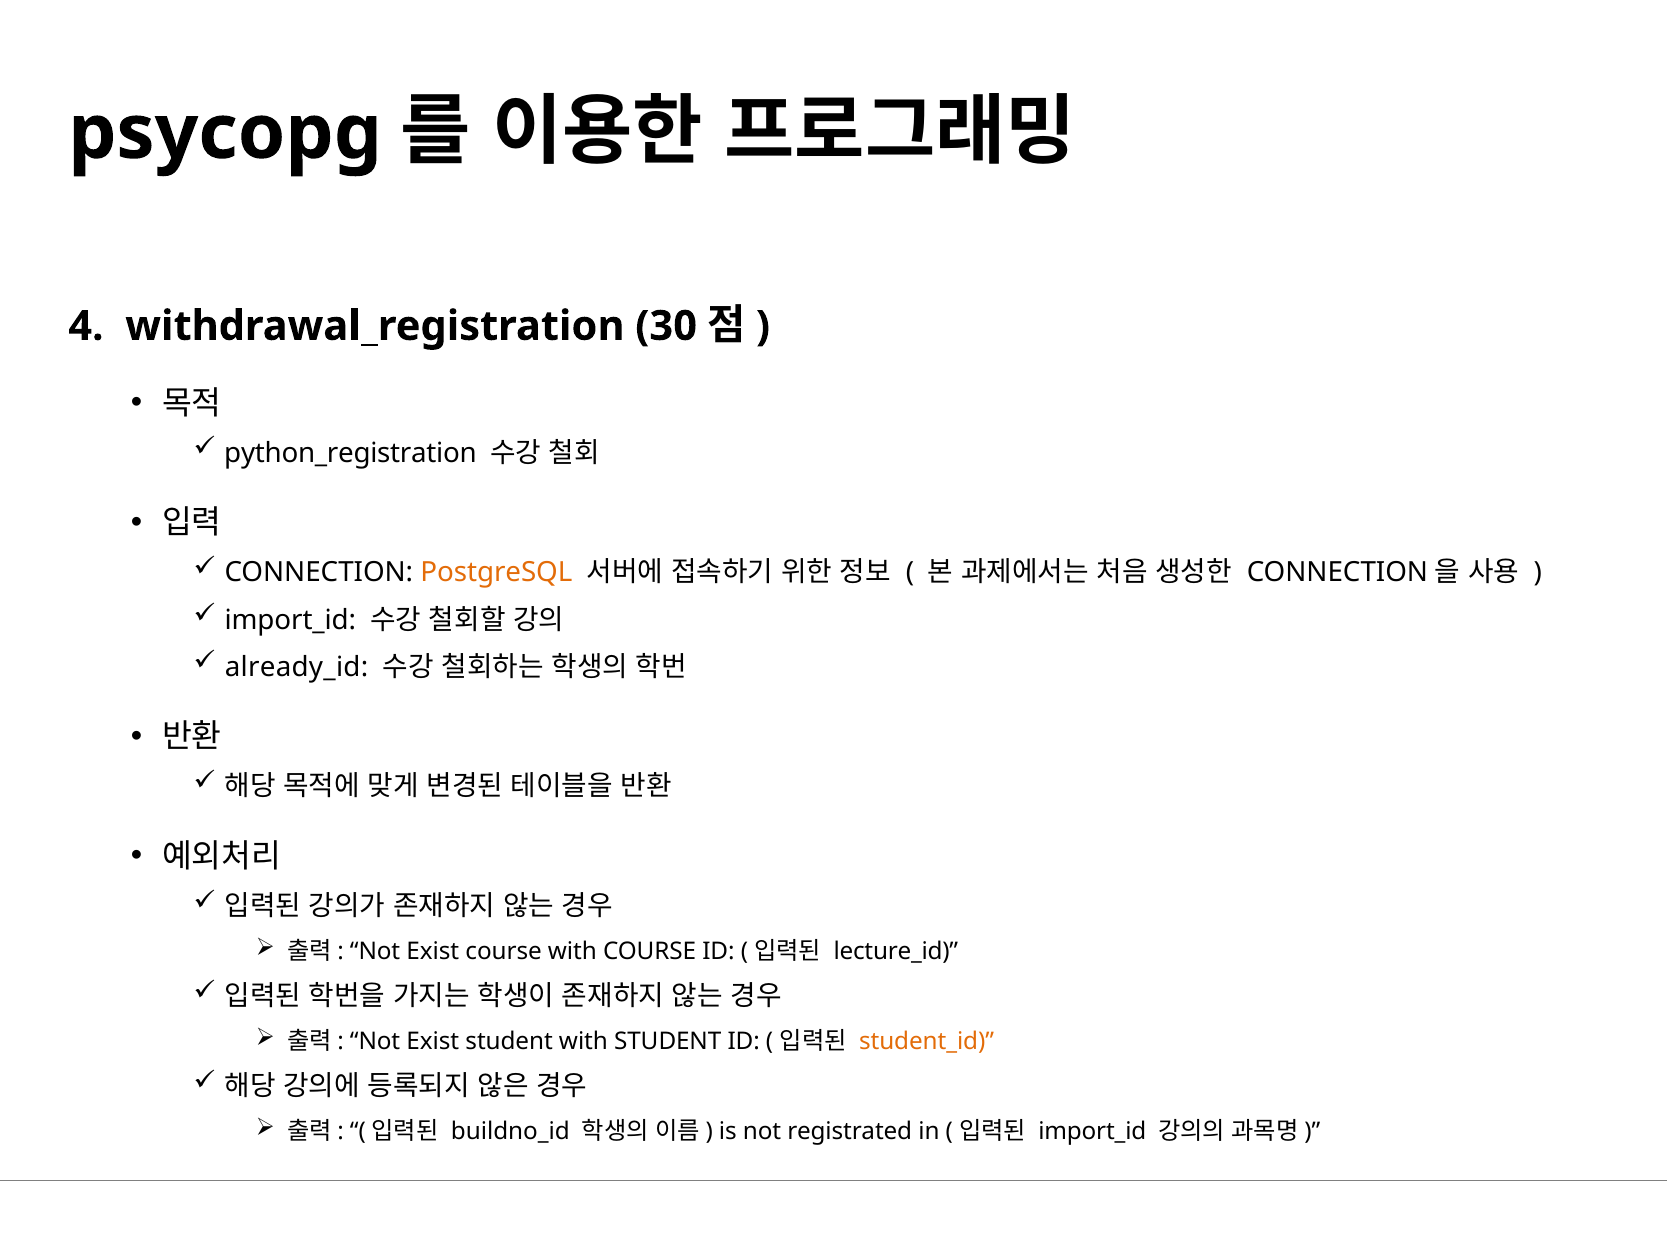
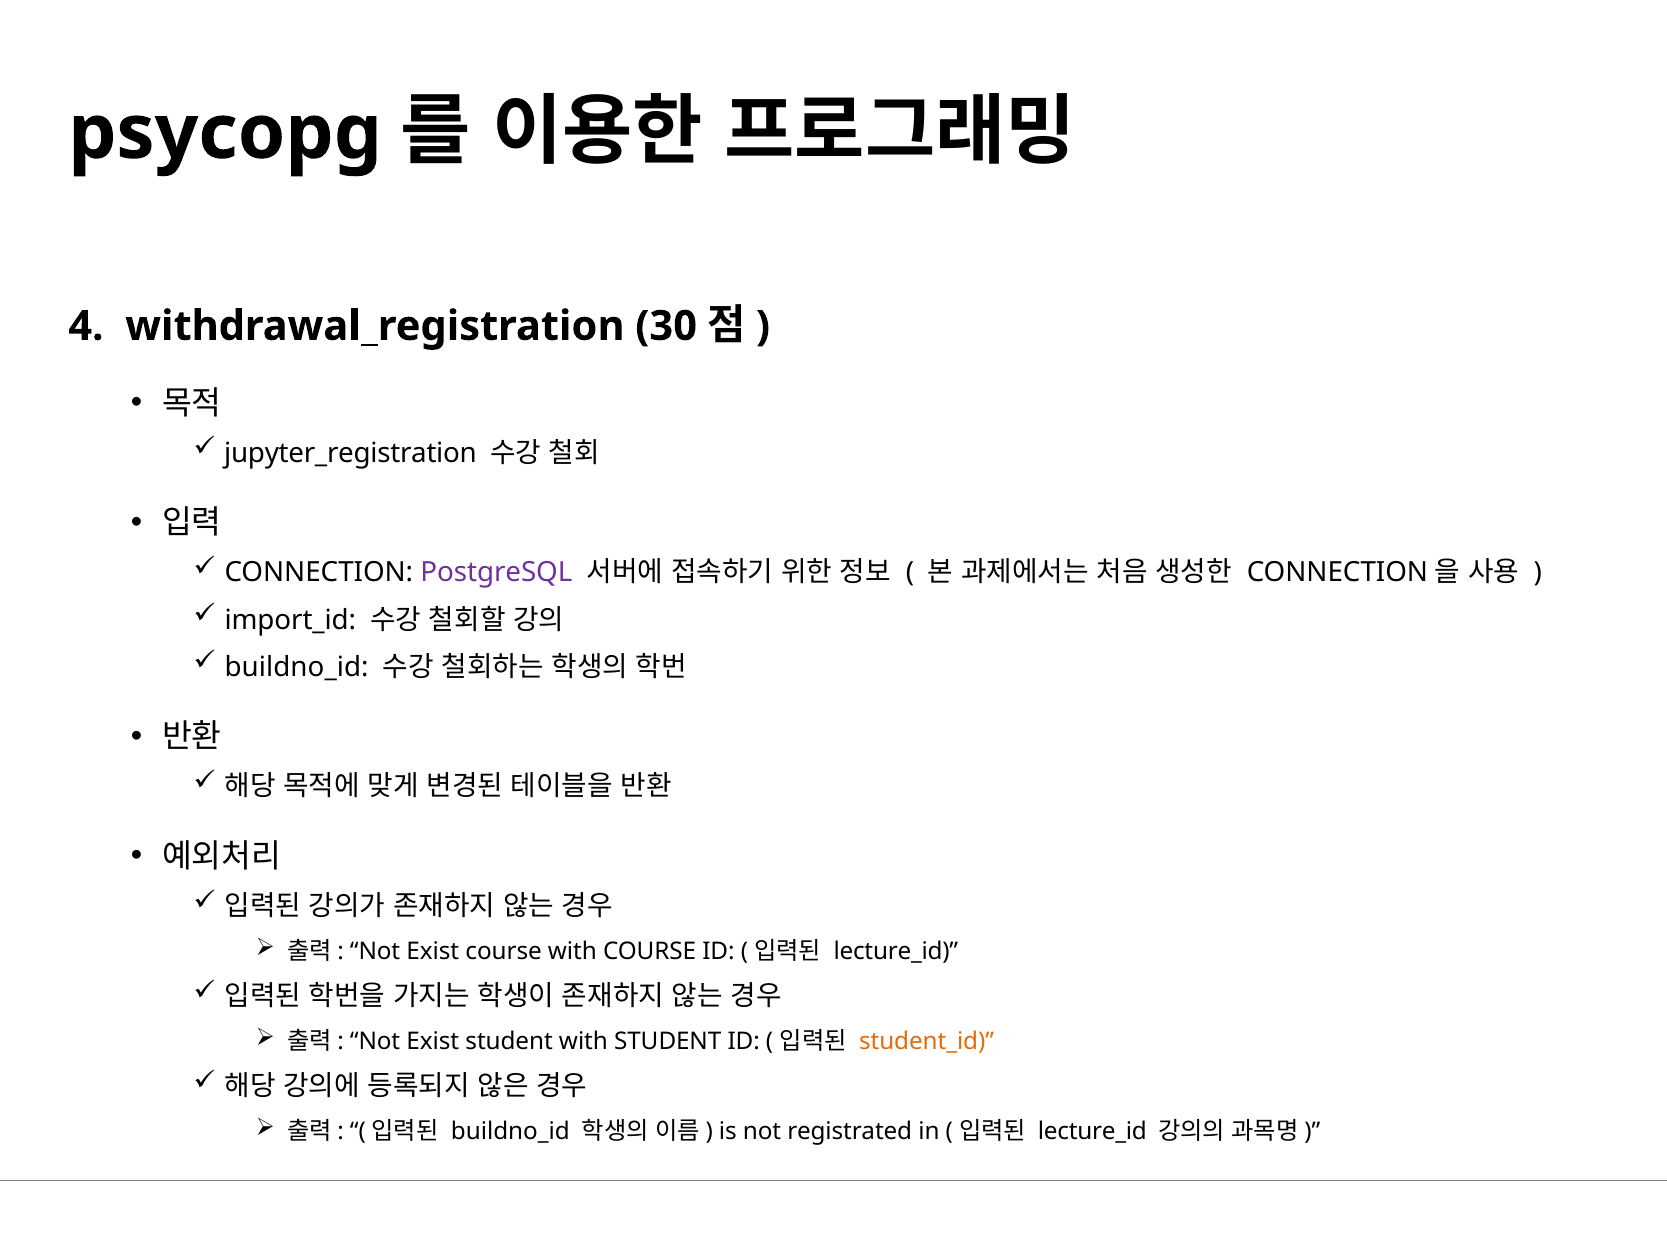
python_registration: python_registration -> jupyter_registration (351, 453)
PostgreSQL colour: orange -> purple (496, 573)
already_id: already_id -> buildno_id (297, 667)
import_id: import_id -> lecture_id (1092, 1132)
